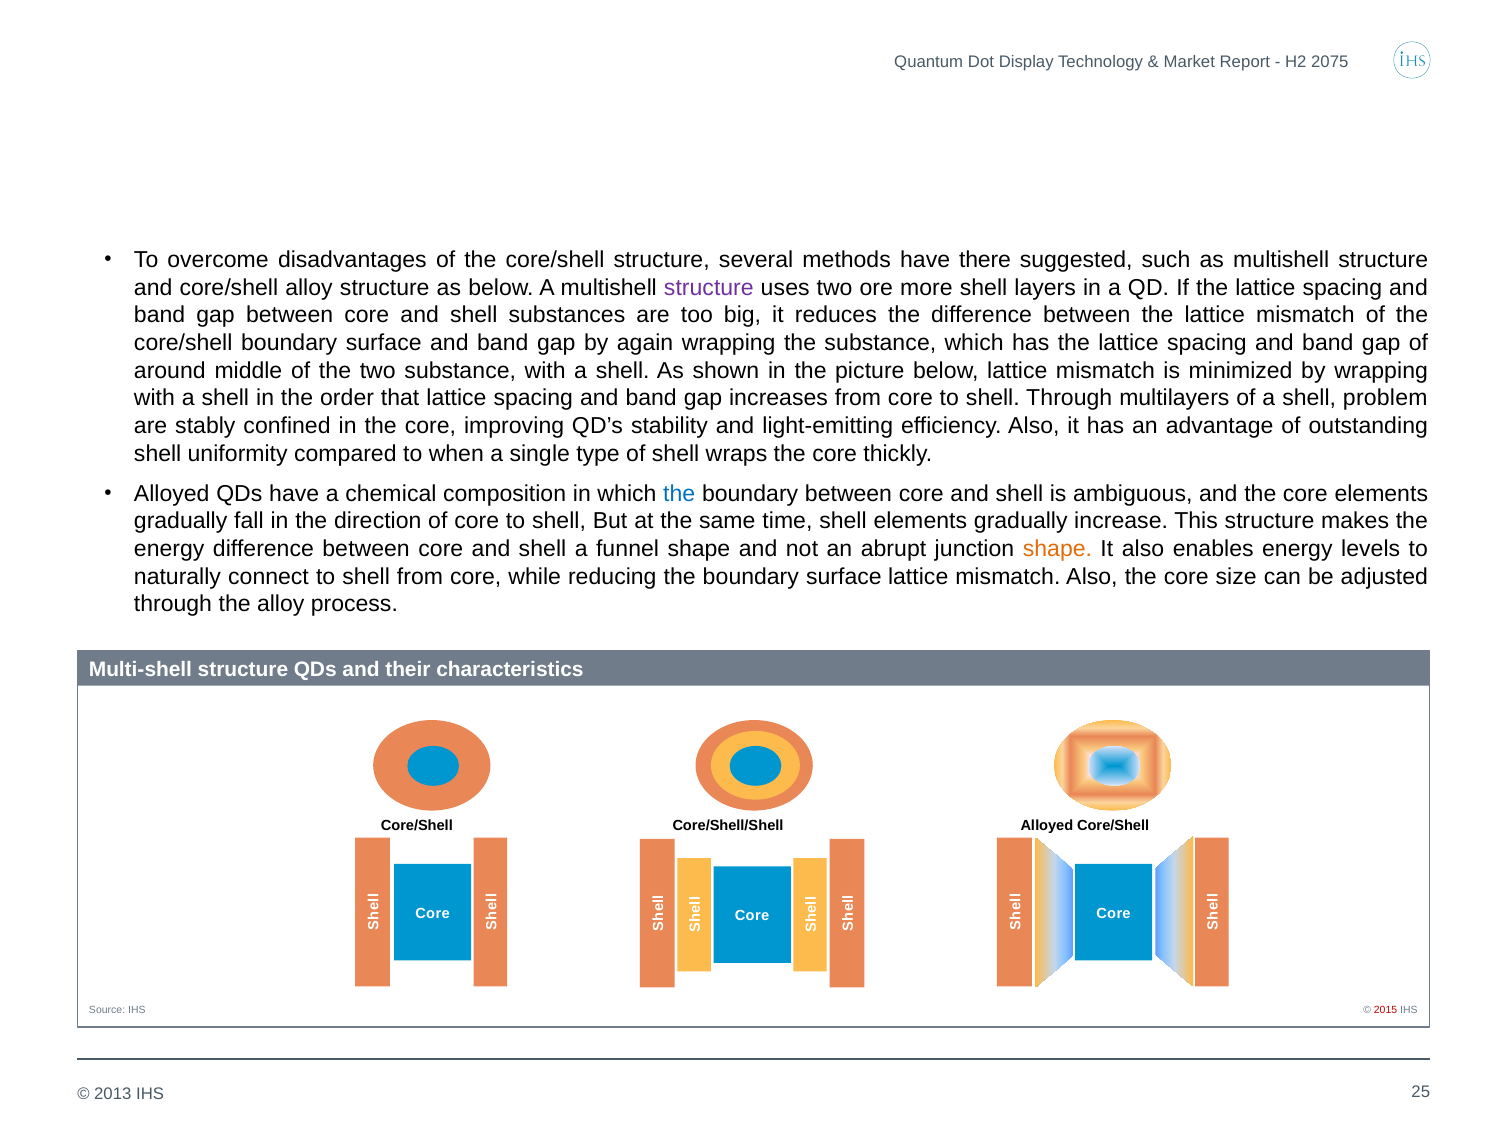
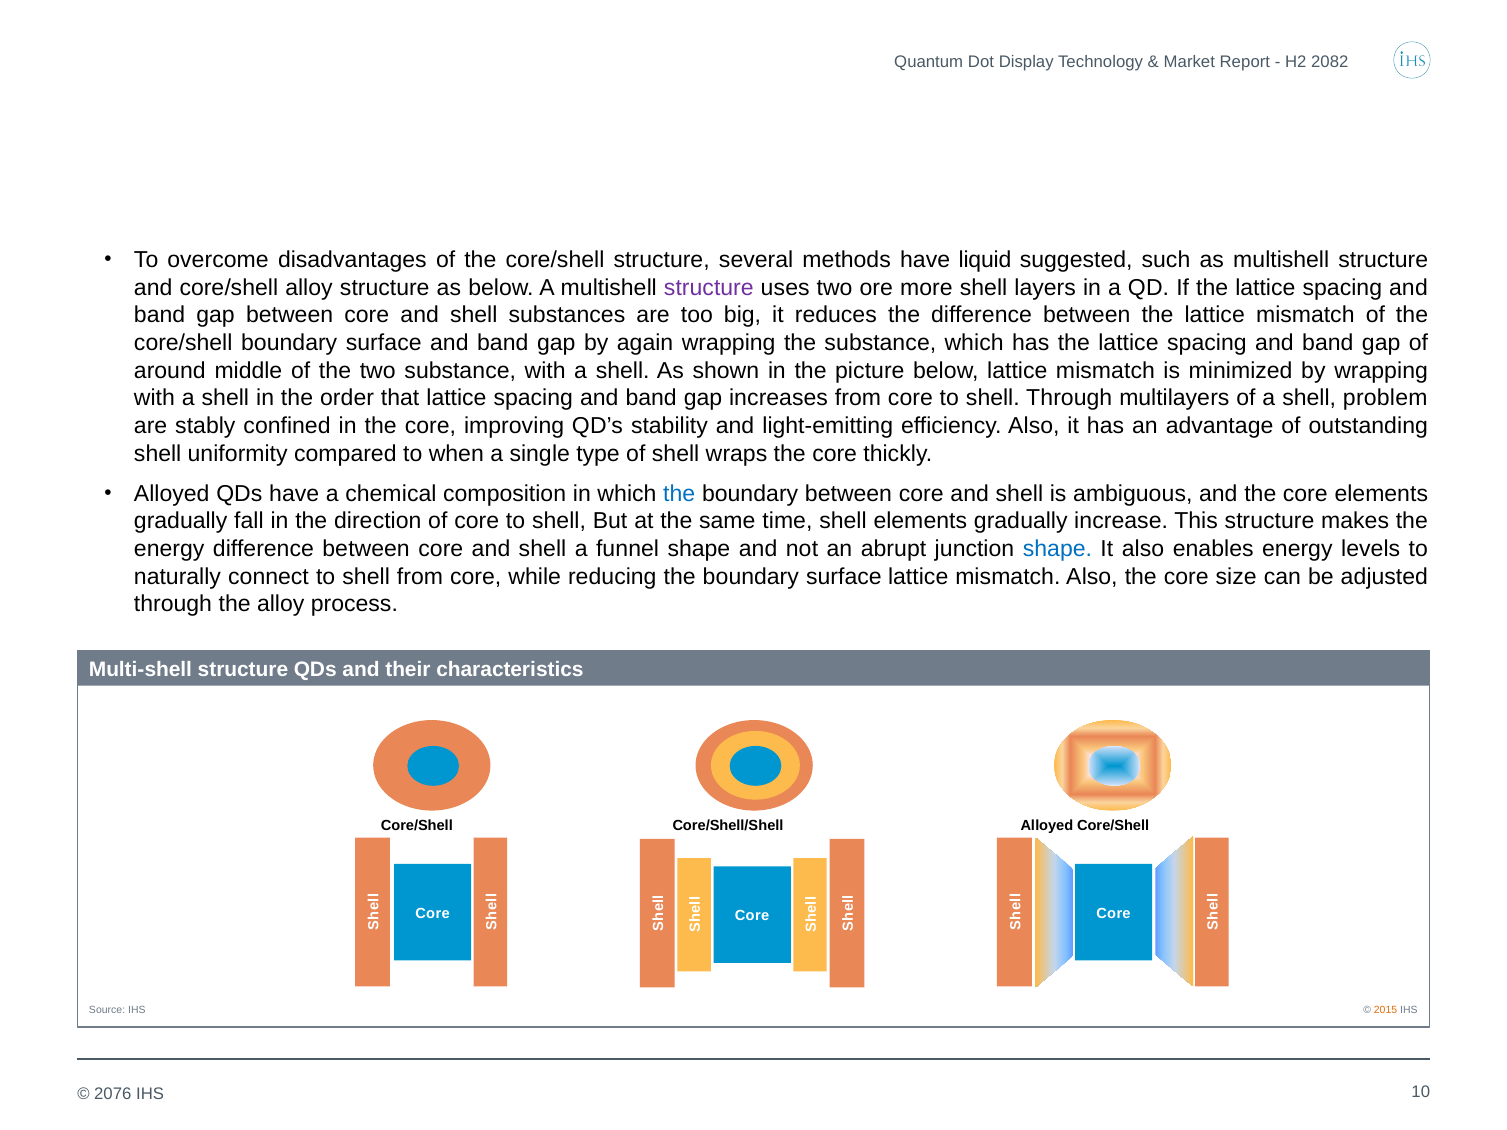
2075: 2075 -> 2082 (1330, 62)
there: there -> liquid (985, 260)
shape colour: orange -> blue (1057, 549)
2015 colour: red -> orange (1386, 1010)
2013: 2013 -> 2076 (113, 1094)
25: 25 -> 10 (1421, 1092)
